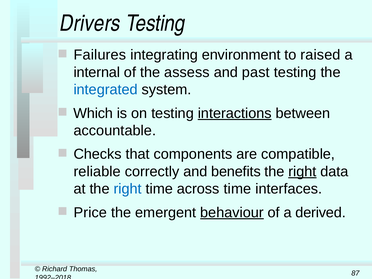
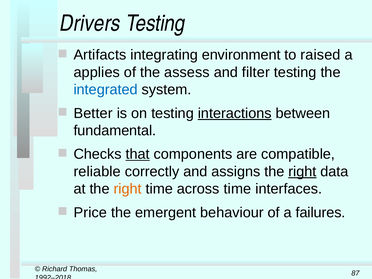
Failures: Failures -> Artifacts (100, 55)
internal: internal -> applies (97, 72)
past: past -> filter (256, 72)
Which: Which -> Better (93, 113)
accountable: accountable -> fundamental (115, 131)
that underline: none -> present (138, 154)
benefits: benefits -> assigns (236, 172)
right colour: blue -> orange (128, 189)
behaviour underline: present -> none (232, 213)
derived: derived -> failures (321, 213)
